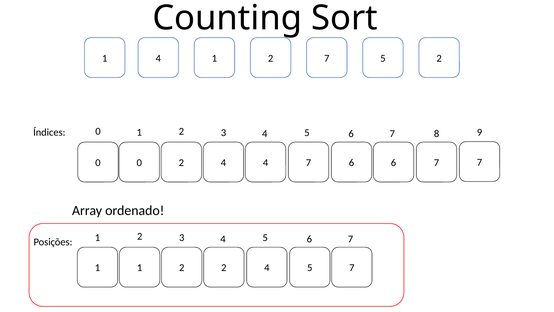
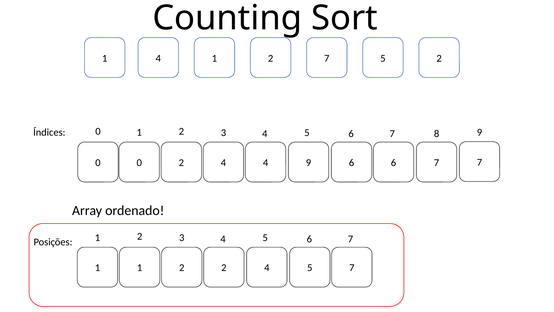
4 7: 7 -> 9 (309, 163)
